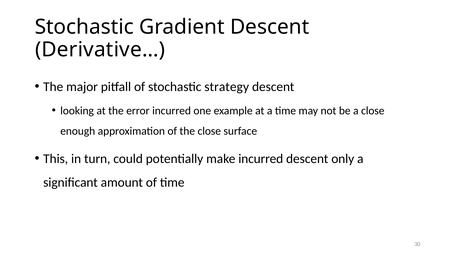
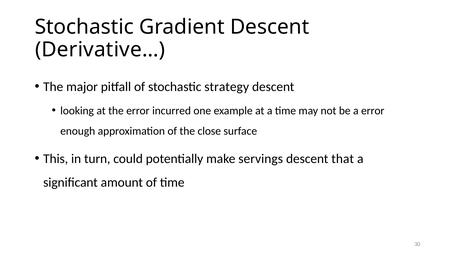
a close: close -> error (373, 111)
make incurred: incurred -> servings (261, 159)
only: only -> that (343, 159)
